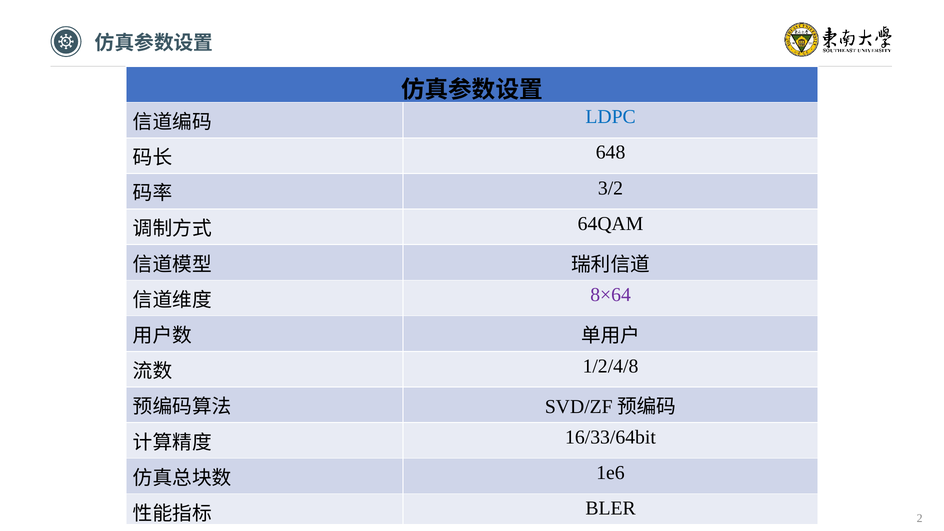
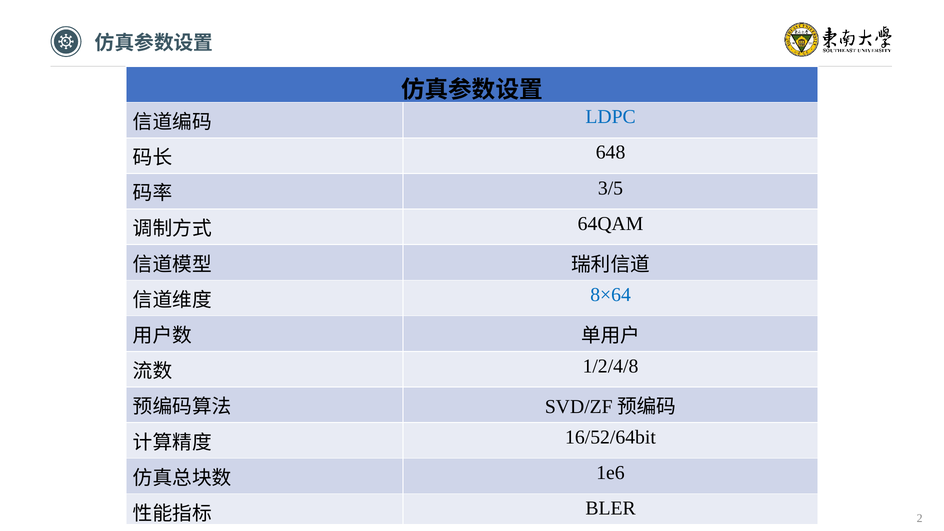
3/2: 3/2 -> 3/5 (611, 188)
8×64 colour: purple -> blue (611, 295)
16/33/64bit: 16/33/64bit -> 16/52/64bit (610, 437)
